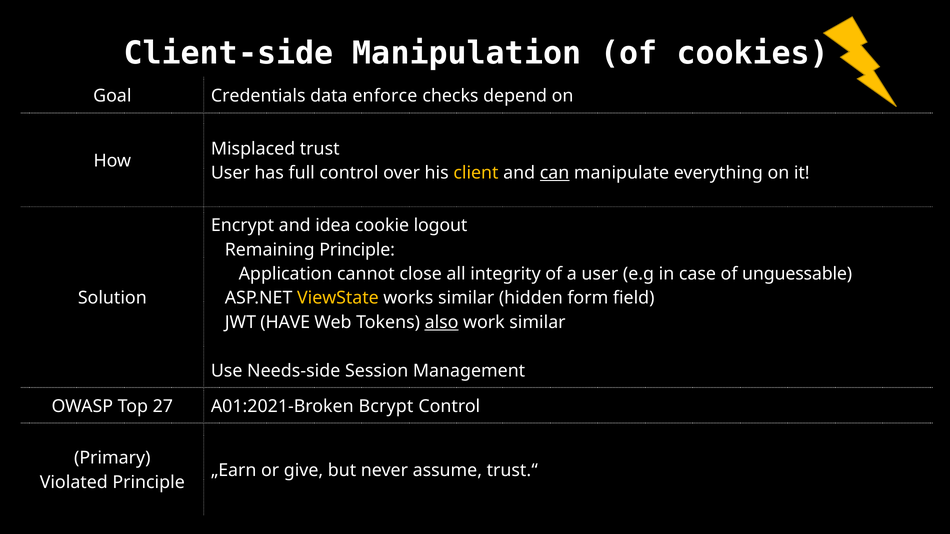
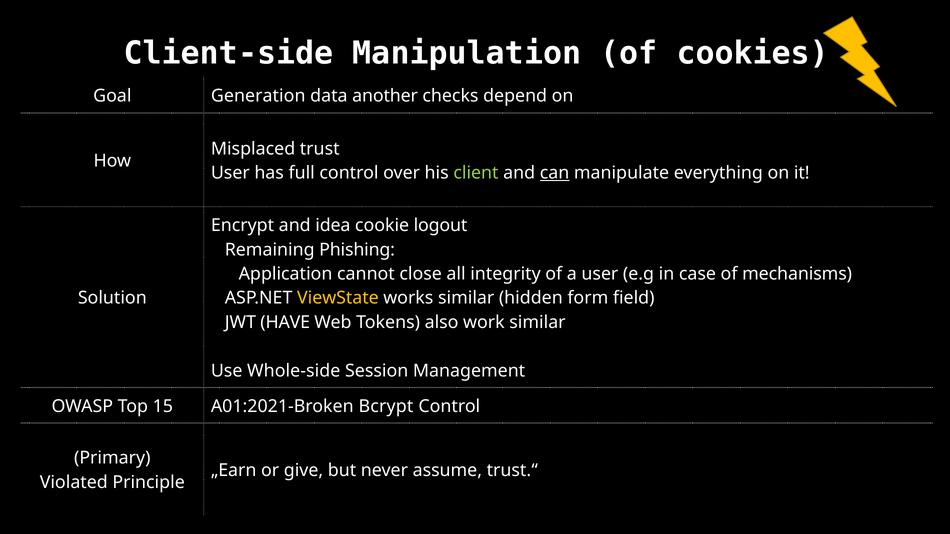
Credentials: Credentials -> Generation (258, 96)
enforce: enforce -> another (385, 96)
client colour: yellow -> light green (476, 173)
Remaining Principle: Principle -> Phishing (357, 250)
unguessable: unguessable -> mechanisms (797, 274)
also underline: present -> none (442, 323)
Needs-side: Needs-side -> Whole-side (294, 371)
27: 27 -> 15 (163, 406)
